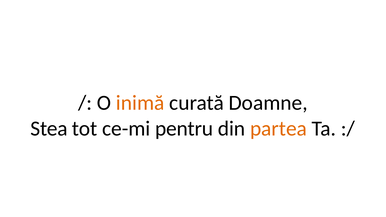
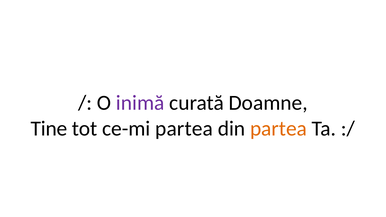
inimă colour: orange -> purple (140, 103)
Stea: Stea -> Tine (49, 129)
ce-mi pentru: pentru -> partea (184, 129)
